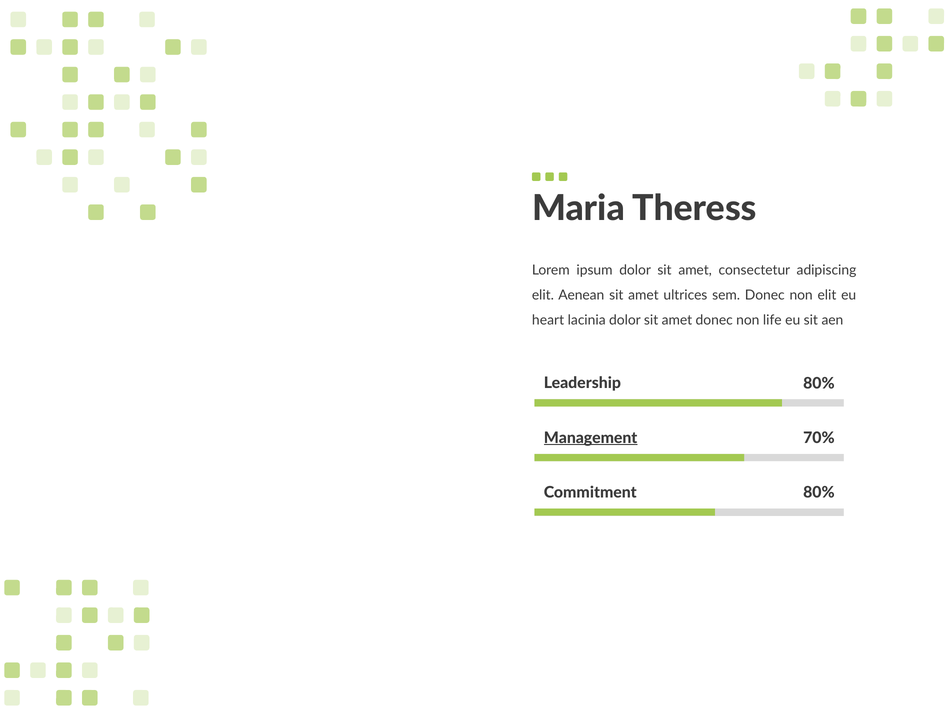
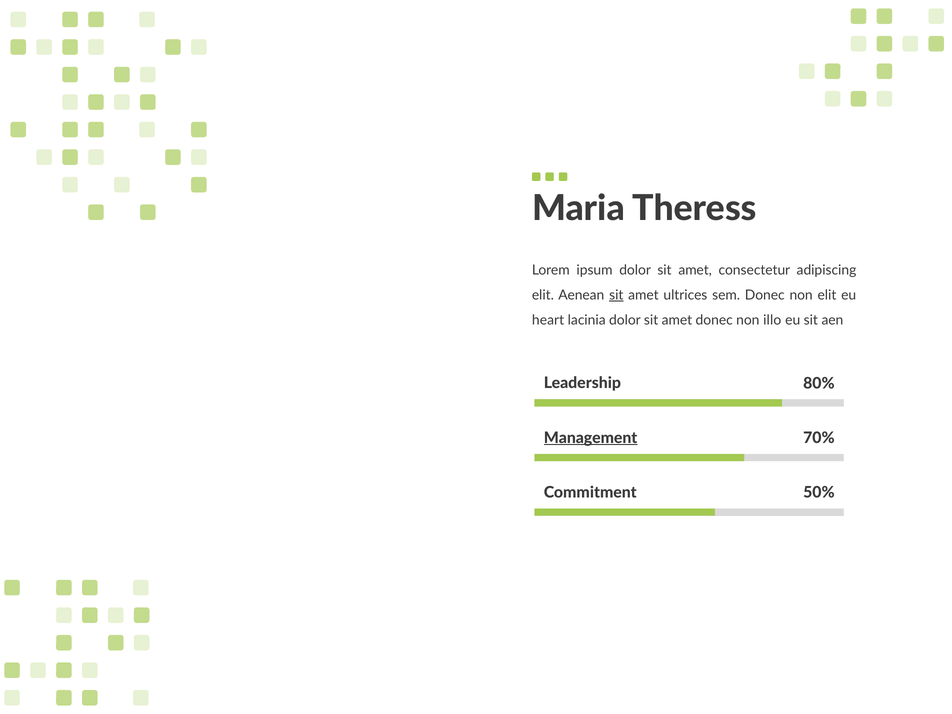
sit underline: none -> present (616, 295)
life: life -> illo (772, 320)
Commitment 80%: 80% -> 50% (819, 493)
